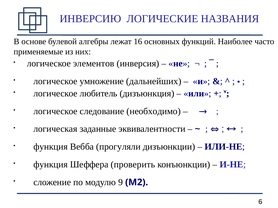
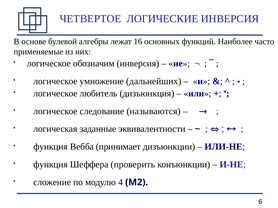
ИНВЕРСИЮ: ИНВЕРСИЮ -> ЧЕТВЕРТОЕ (90, 19)
ЛОГИЧЕСКИЕ НАЗВАНИЯ: НАЗВАНИЯ -> ИНВЕРСИЯ (230, 19)
элементов: элементов -> обозначим (94, 64)
необходимо: необходимо -> называются (154, 111)
прогуляли: прогуляли -> принимает (118, 147)
9: 9 -> 4 (121, 183)
